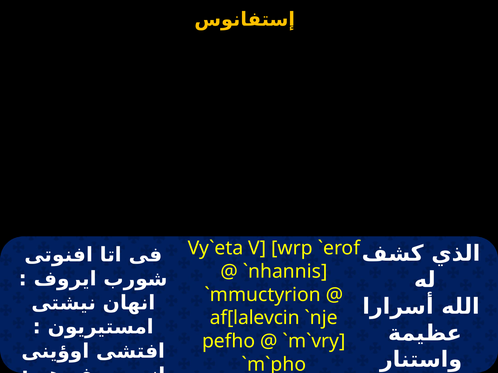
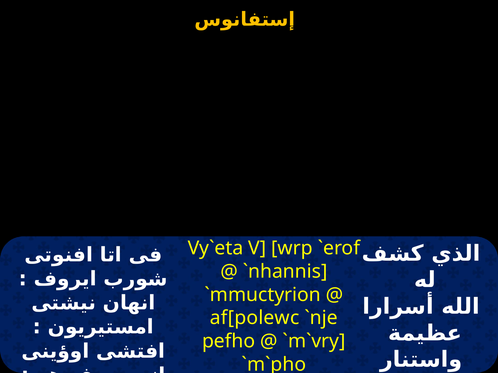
af[lalevcin: af[lalevcin -> af[polewc (255, 318)
